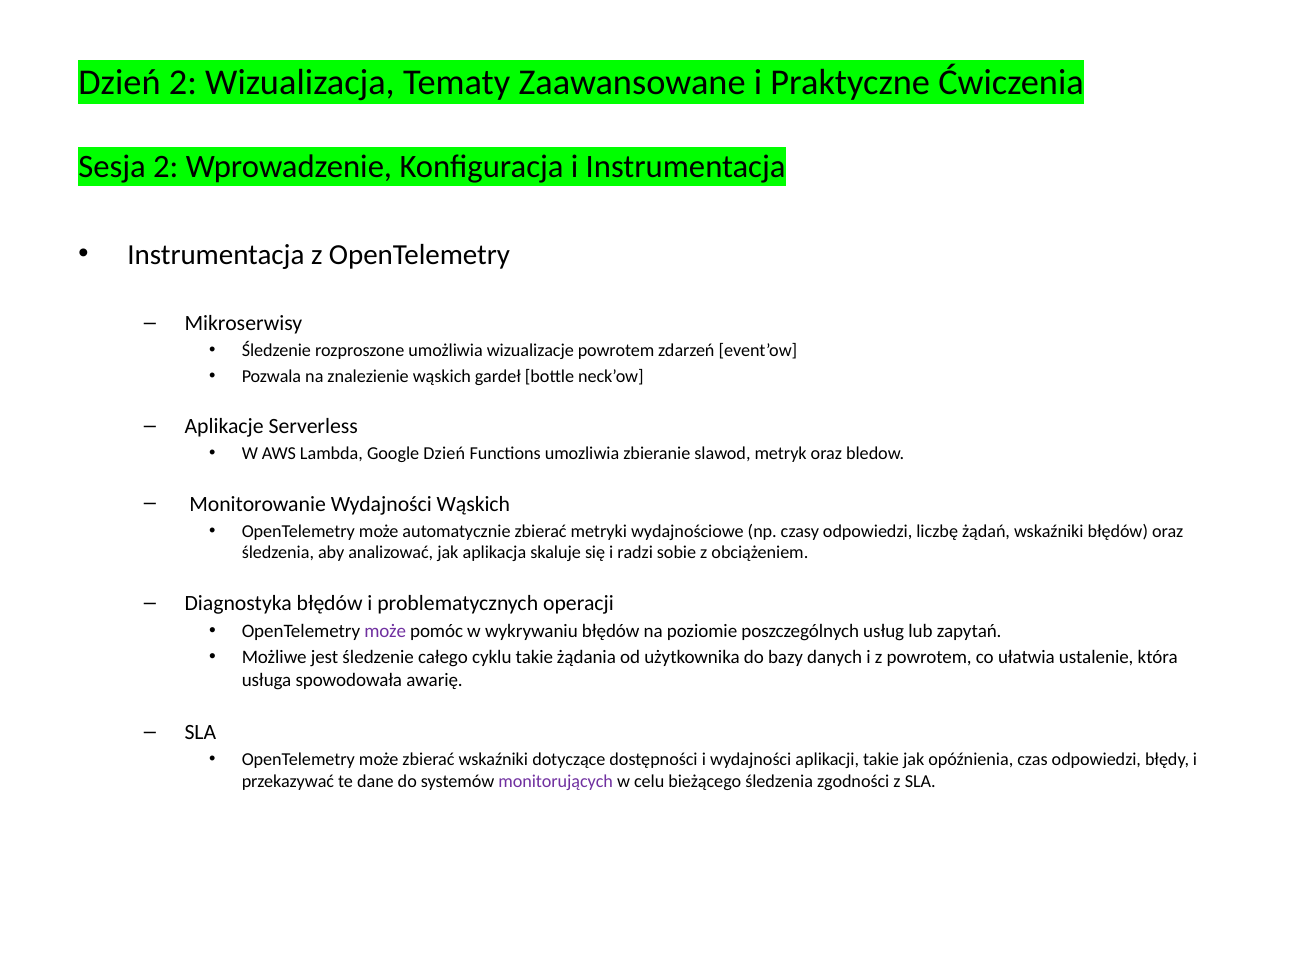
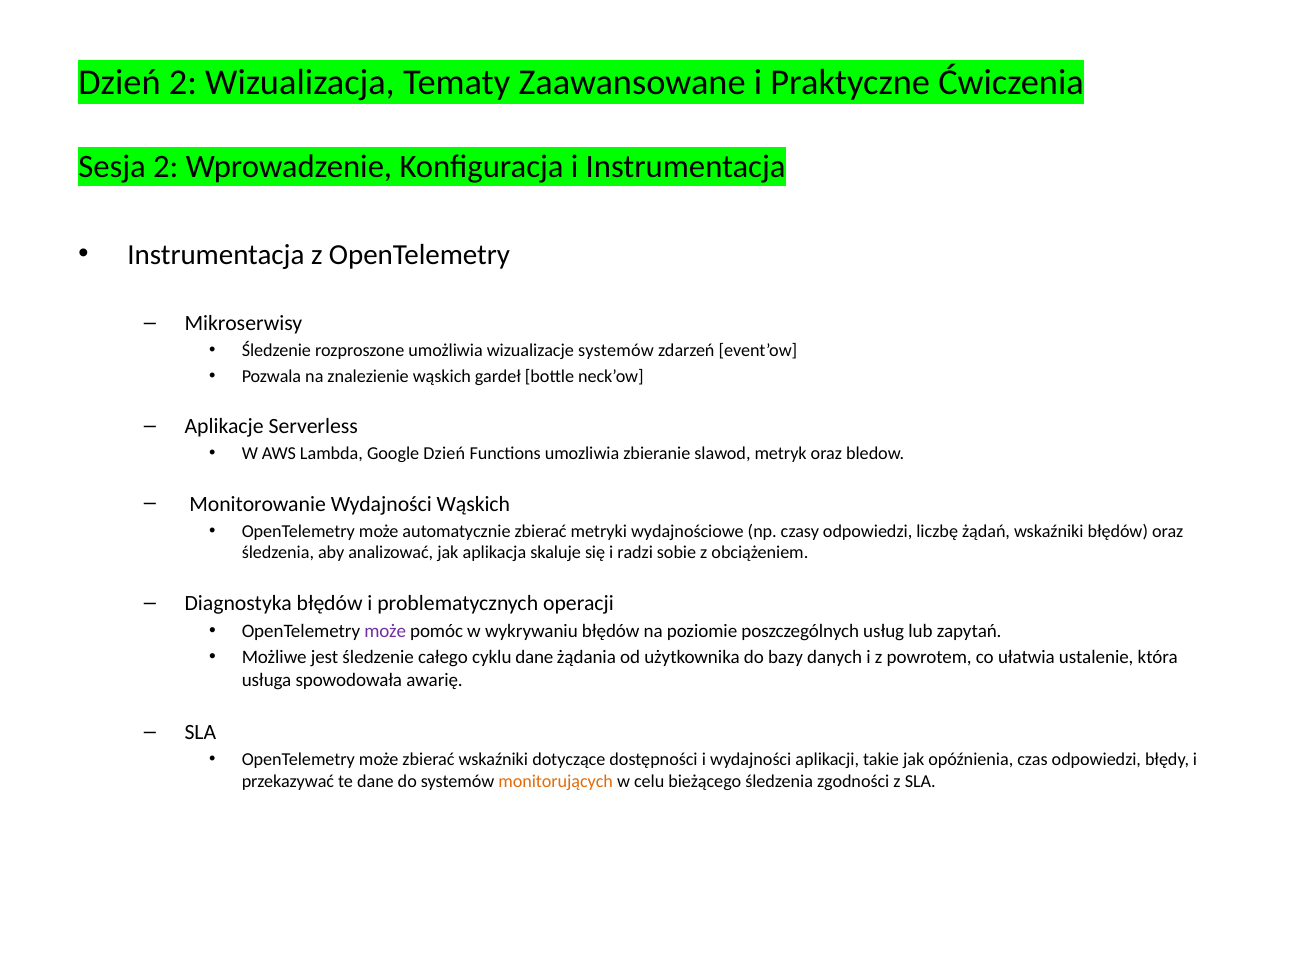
wizualizacje powrotem: powrotem -> systemów (616, 351)
cyklu takie: takie -> dane (534, 658)
monitorujących colour: purple -> orange (556, 781)
